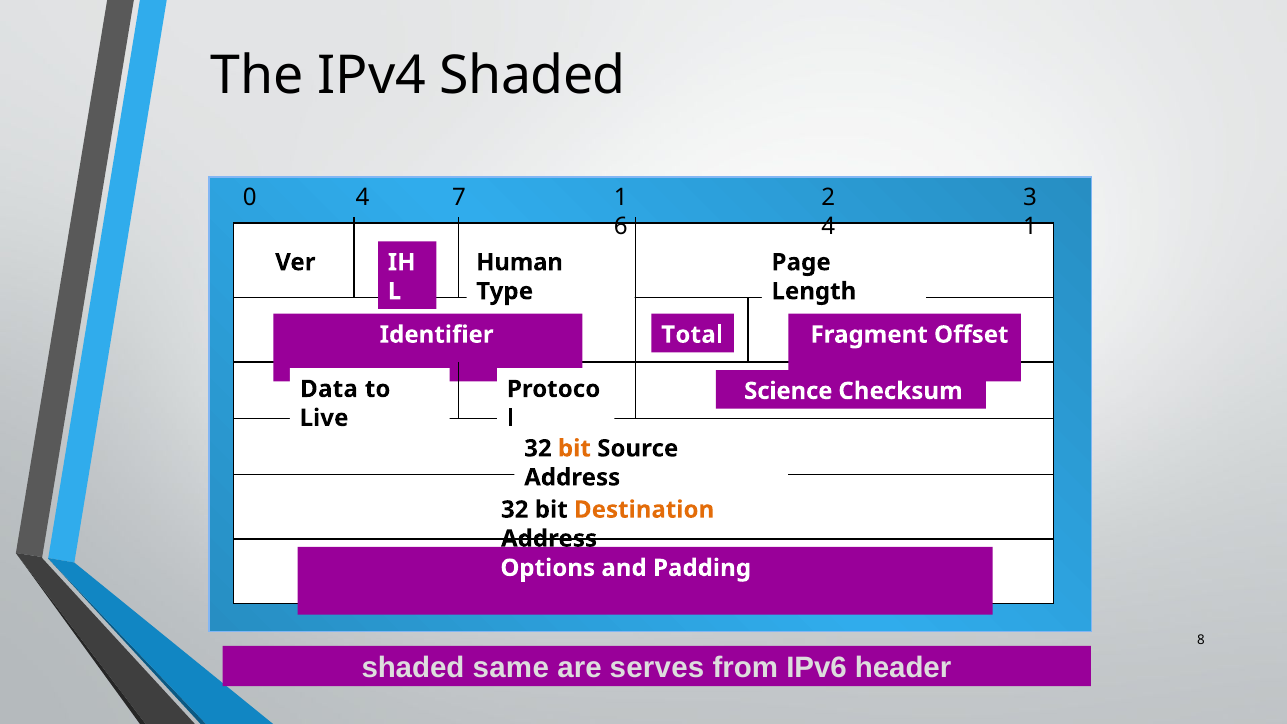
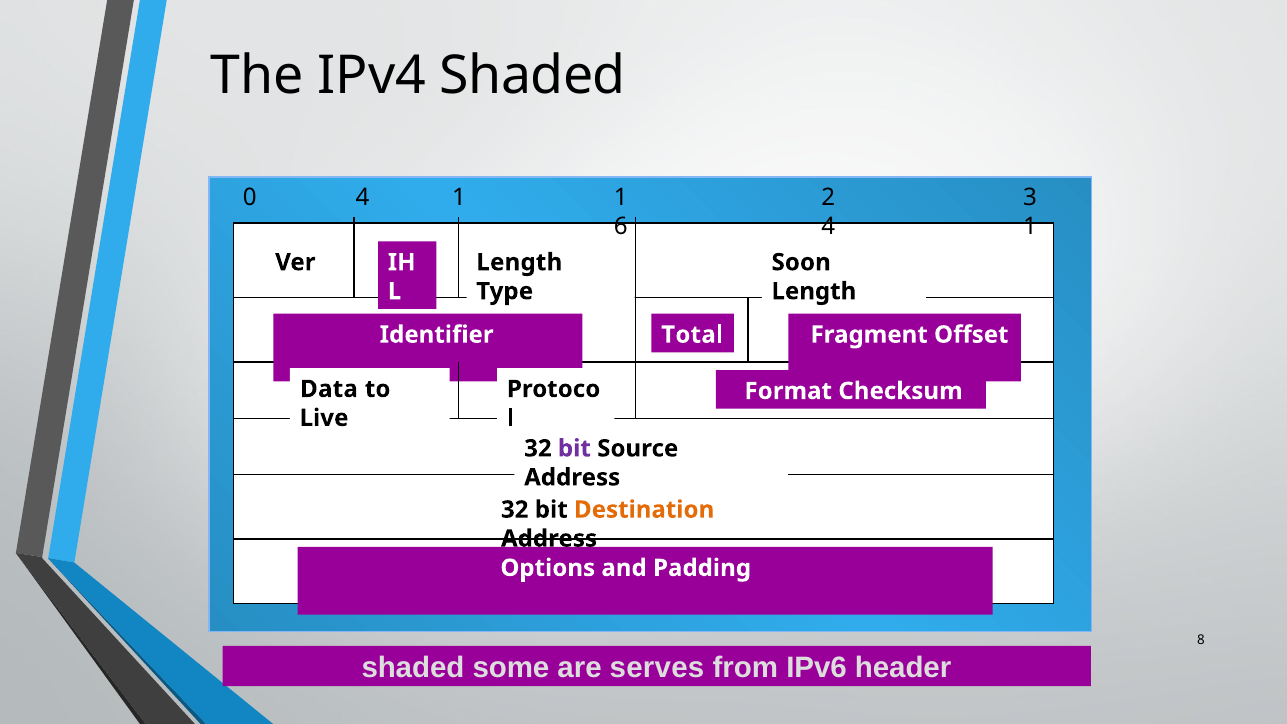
7: 7 -> 1 (459, 198)
Human: Human -> Length (519, 262)
Page: Page -> Soon (801, 262)
Science: Science -> Format (788, 391)
bit colour: orange -> purple (574, 448)
same: same -> some (511, 668)
